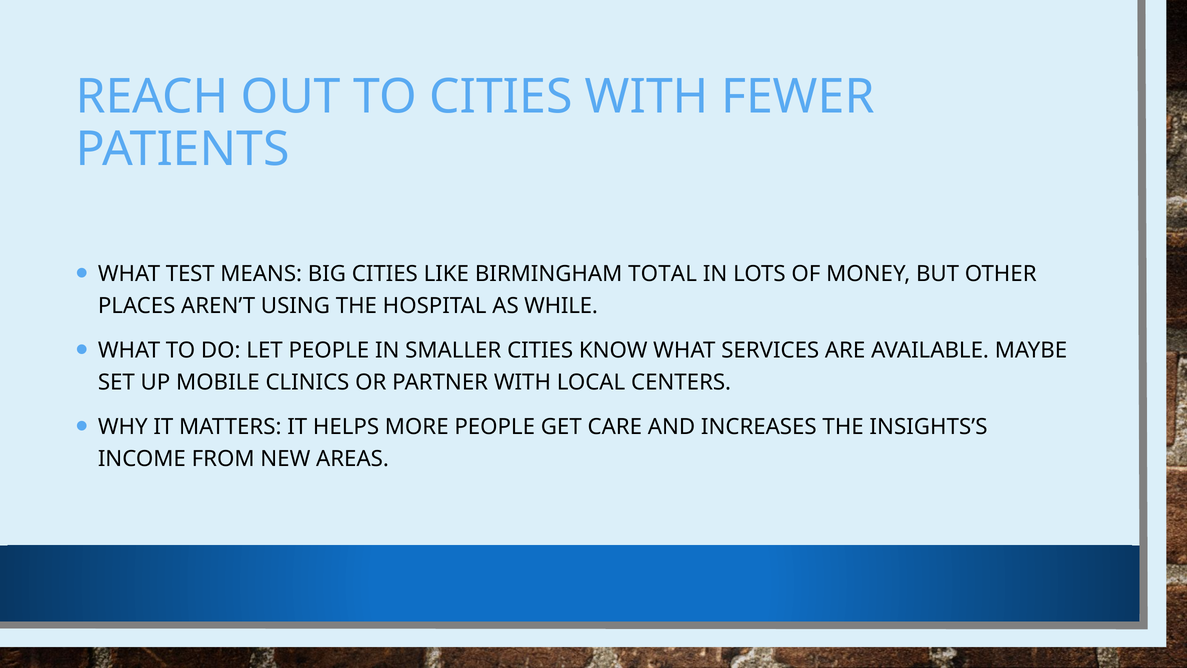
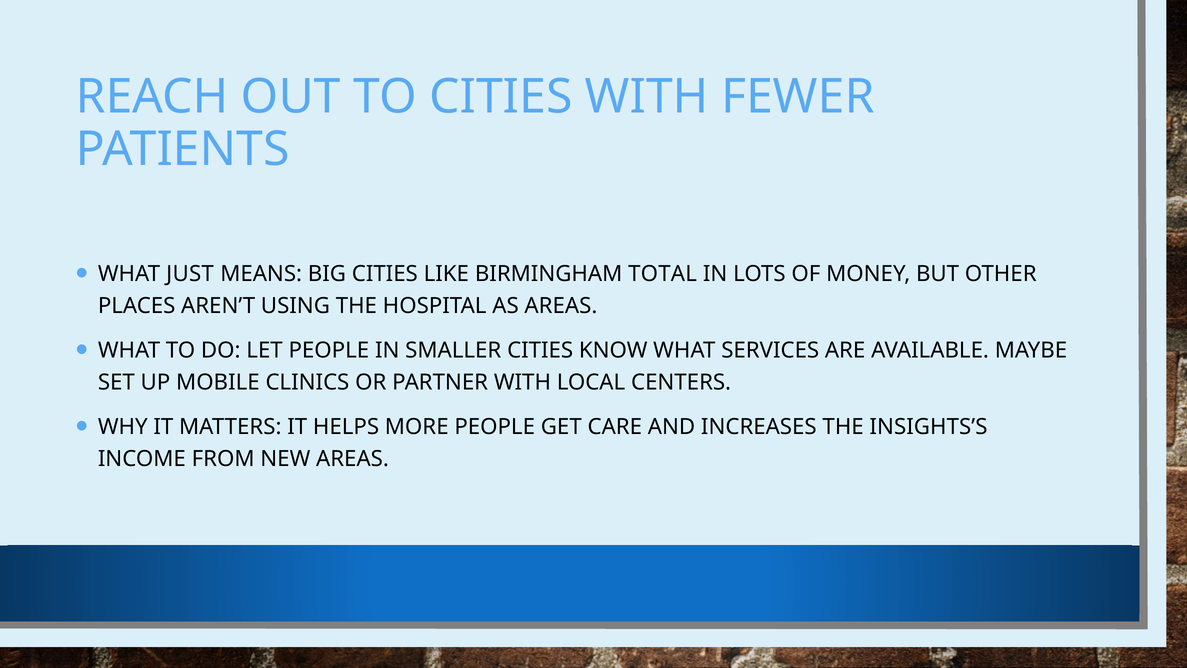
TEST: TEST -> JUST (190, 274)
AS WHILE: WHILE -> AREAS (561, 306)
